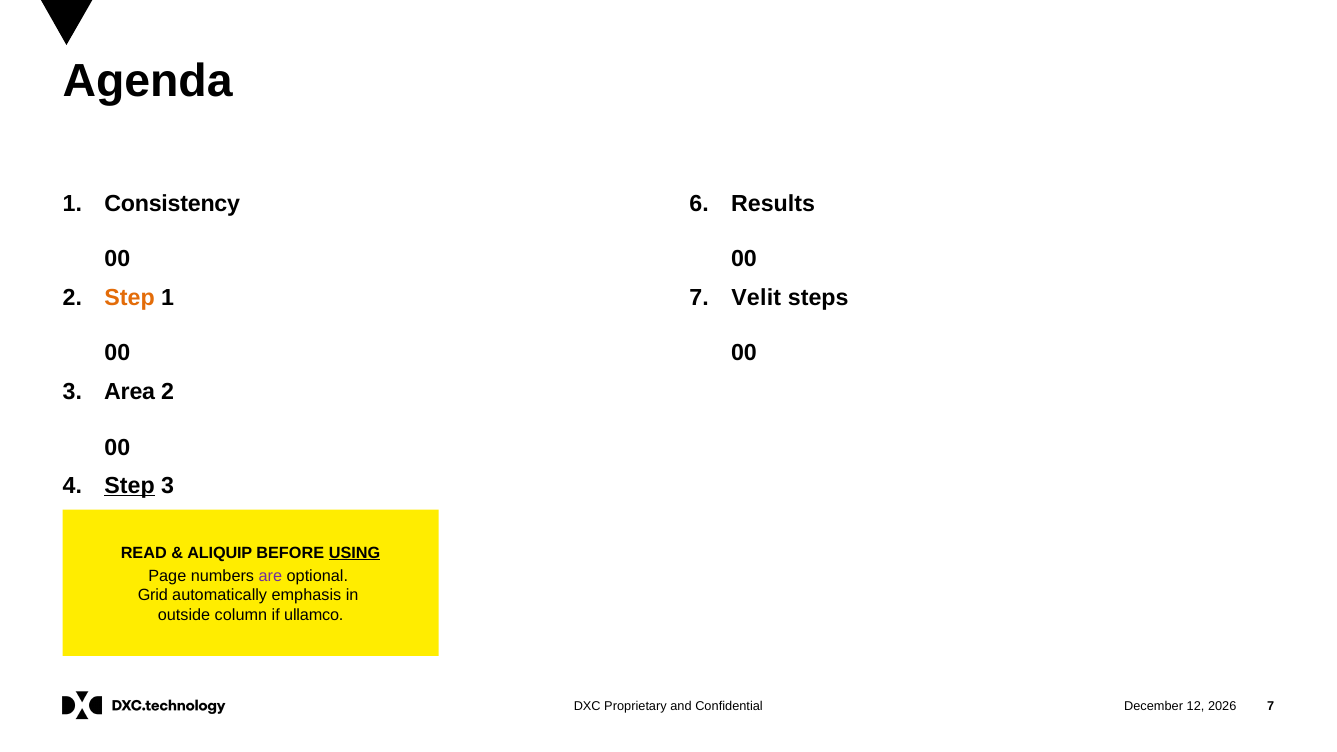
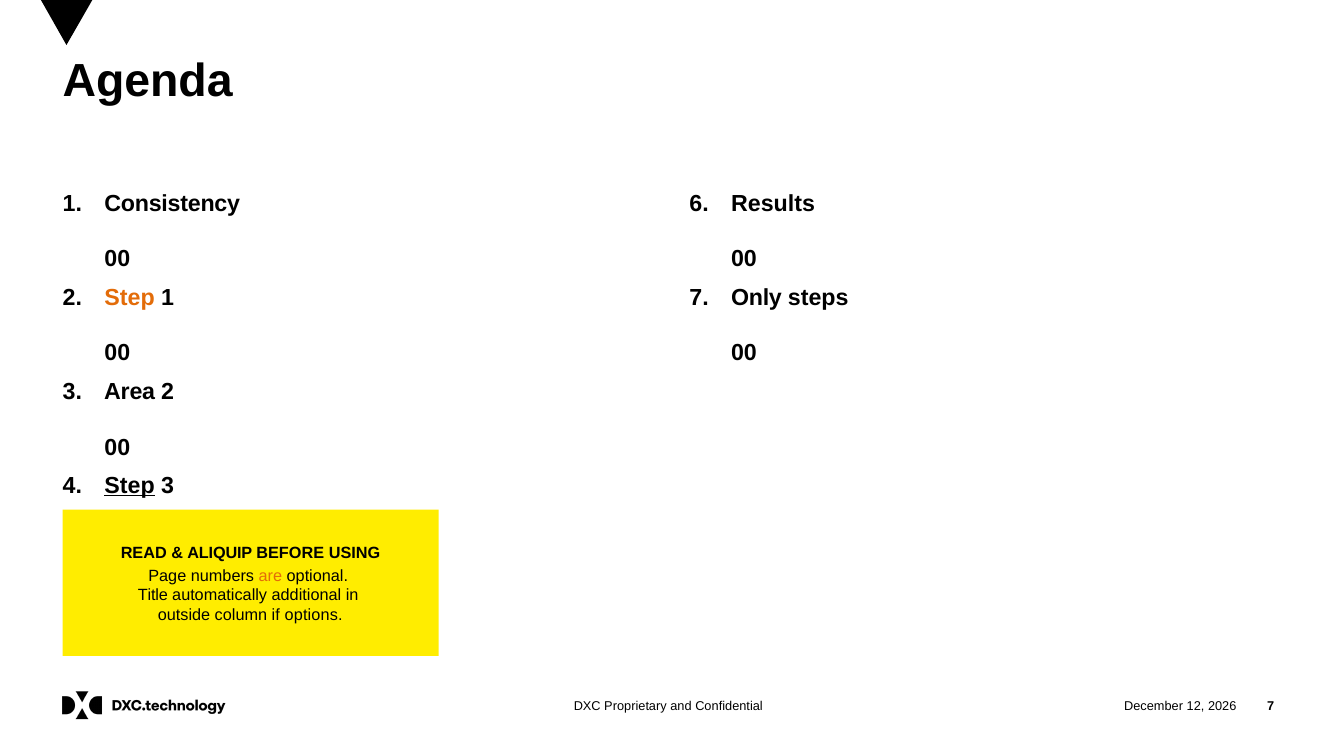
Velit: Velit -> Only (756, 298)
USING underline: present -> none (355, 553)
are colour: purple -> orange (270, 576)
Grid: Grid -> Title (153, 595)
emphasis: emphasis -> additional (306, 595)
ullamco: ullamco -> options (314, 615)
